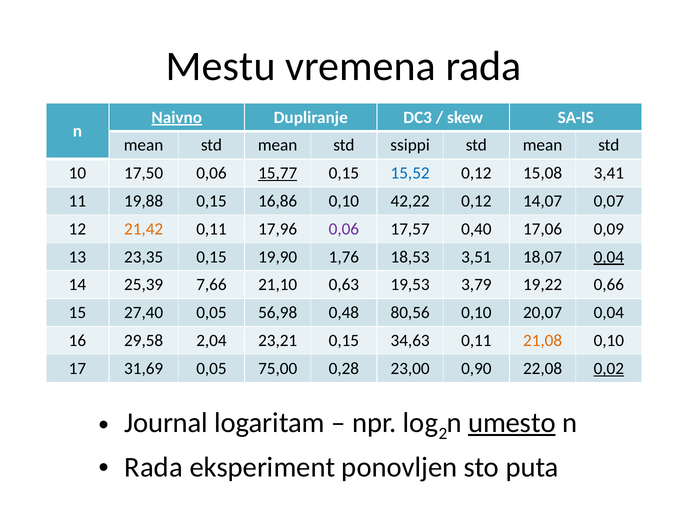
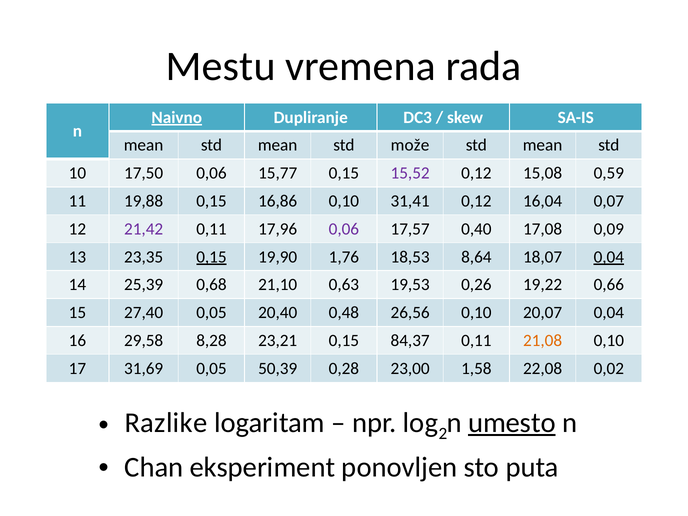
ssippi: ssippi -> može (410, 145)
15,77 underline: present -> none (278, 173)
15,52 colour: blue -> purple (410, 173)
3,41: 3,41 -> 0,59 (609, 173)
42,22: 42,22 -> 31,41 (410, 201)
14,07: 14,07 -> 16,04 (543, 201)
21,42 colour: orange -> purple (144, 229)
17,06: 17,06 -> 17,08 (543, 229)
0,15 underline: none -> present (211, 257)
3,51: 3,51 -> 8,64 (476, 257)
7,66: 7,66 -> 0,68 (211, 285)
3,79: 3,79 -> 0,26 (476, 285)
56,98: 56,98 -> 20,40 (278, 313)
80,56: 80,56 -> 26,56 (410, 313)
2,04: 2,04 -> 8,28 (211, 341)
34,63: 34,63 -> 84,37 (410, 341)
75,00: 75,00 -> 50,39 (278, 368)
0,90: 0,90 -> 1,58 (476, 368)
0,02 underline: present -> none (609, 368)
Journal: Journal -> Razlike (166, 423)
Rada: Rada -> Chan (154, 467)
